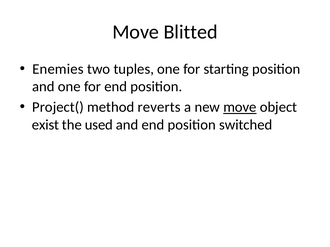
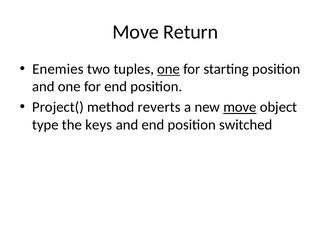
Blitted: Blitted -> Return (191, 32)
one underline: none -> present (169, 69)
exist: exist -> type (45, 125)
used: used -> keys (99, 125)
